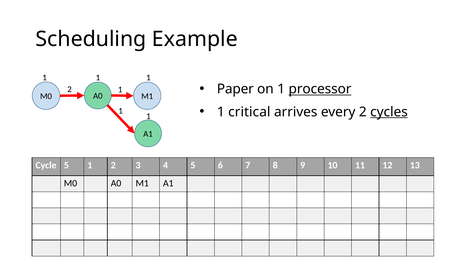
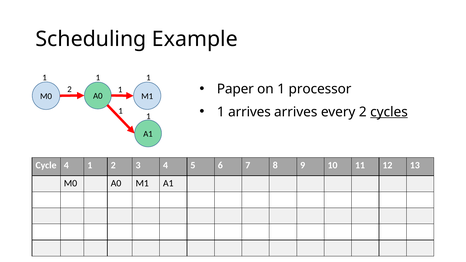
processor underline: present -> none (320, 89)
1 critical: critical -> arrives (249, 112)
Cycle 5: 5 -> 4 (66, 165)
